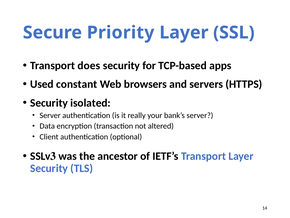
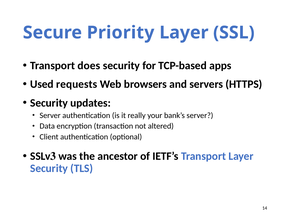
constant: constant -> requests (77, 84)
isolated: isolated -> updates (91, 103)
